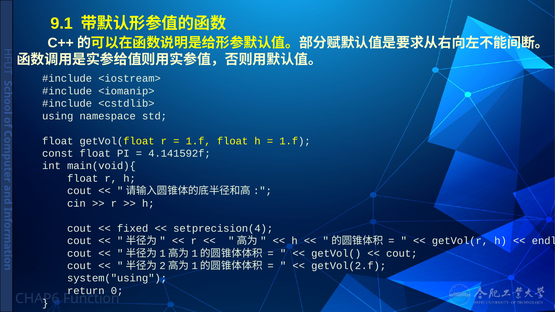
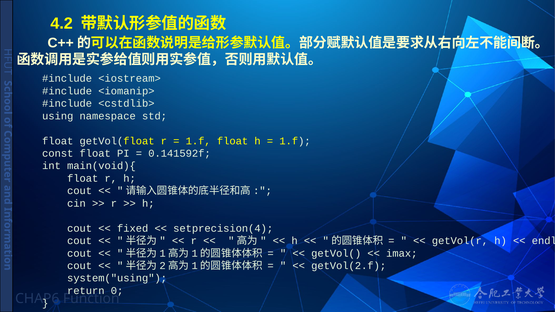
9.1: 9.1 -> 4.2 (62, 23)
4.141592f: 4.141592f -> 0.141592f (179, 154)
cout: cout -> imax (402, 253)
